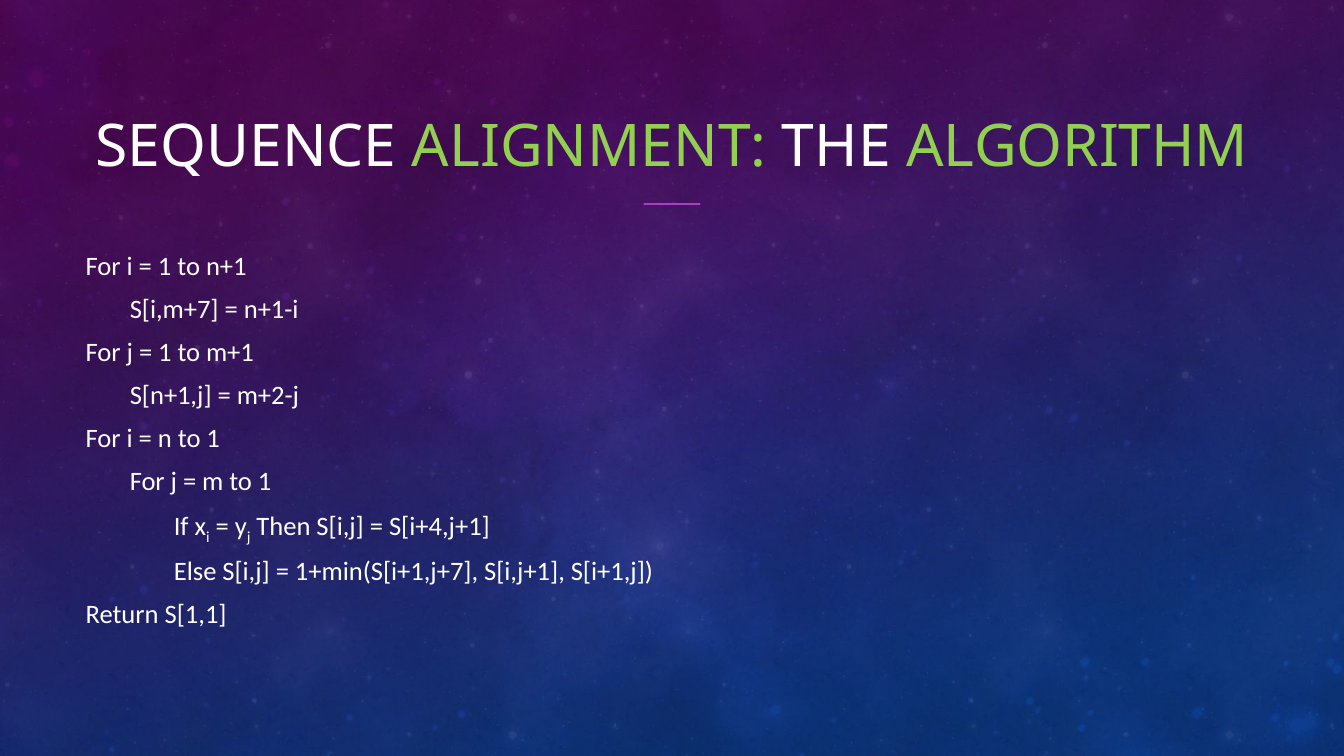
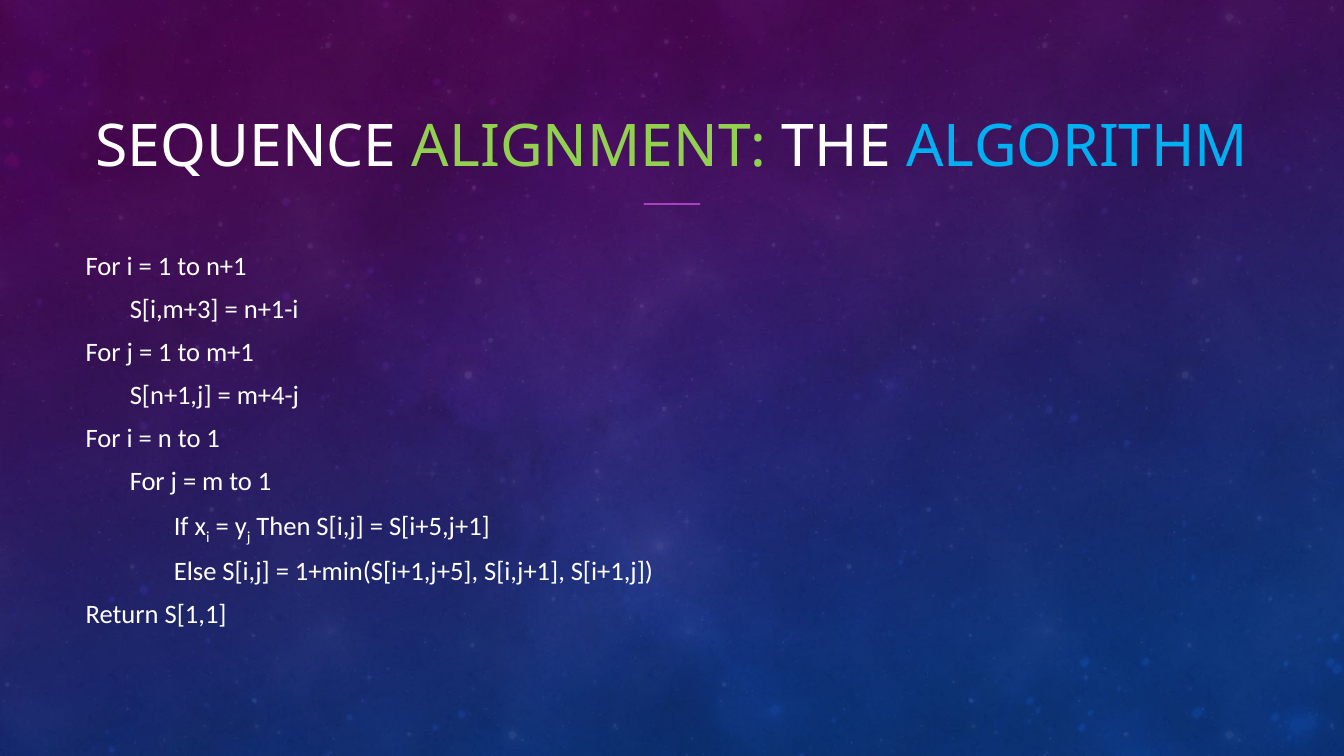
ALGORITHM colour: light green -> light blue (1077, 147)
S[i,m+7: S[i,m+7 -> S[i,m+3 (174, 310)
m+2-j: m+2-j -> m+4-j (268, 396)
S[i+4,j+1: S[i+4,j+1 -> S[i+5,j+1 (439, 527)
1+min(S[i+1,j+7: 1+min(S[i+1,j+7 -> 1+min(S[i+1,j+5 (387, 572)
